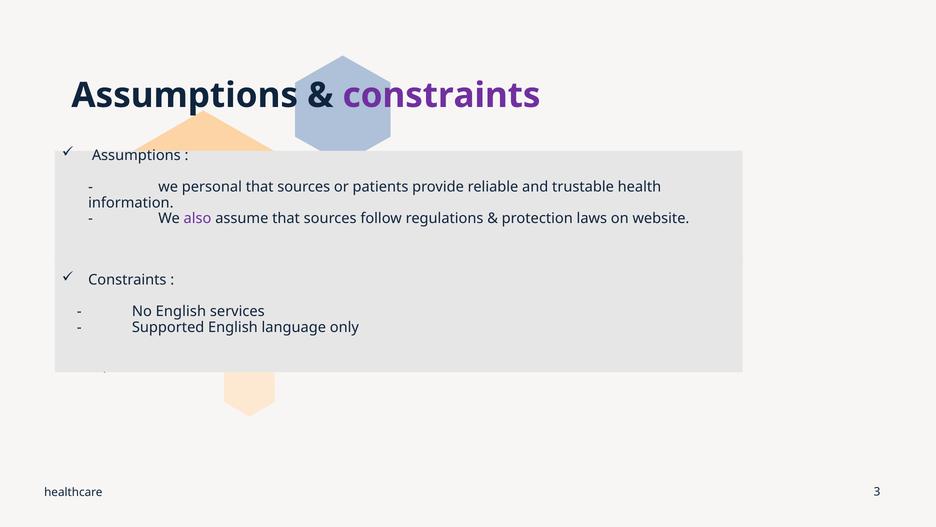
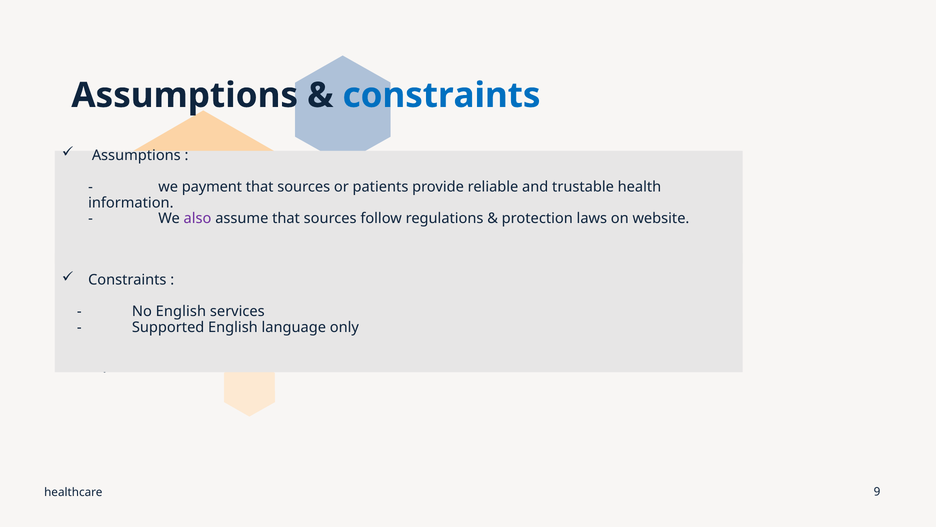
constraints colour: purple -> blue (442, 95)
personal: personal -> payment (212, 187)
3: 3 -> 9 (877, 491)
